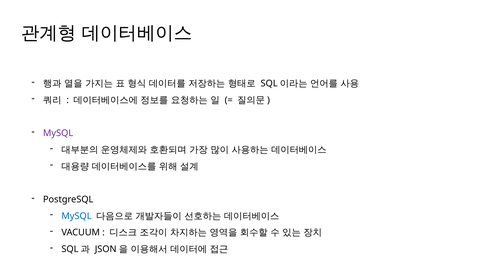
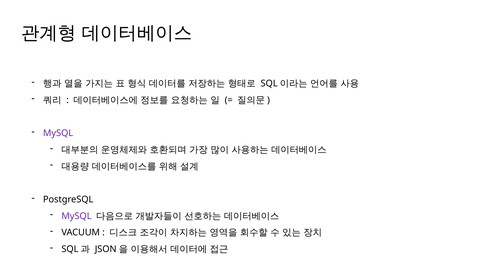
MySQL colour: blue -> purple (77, 216)
